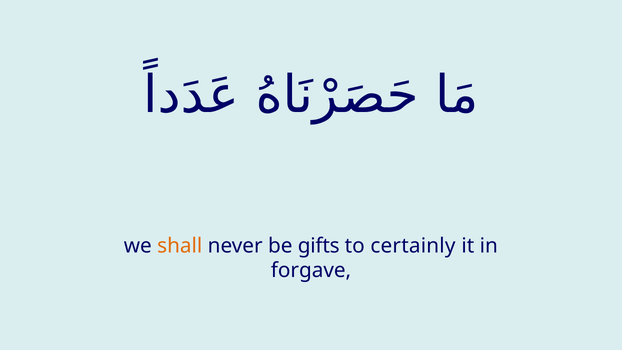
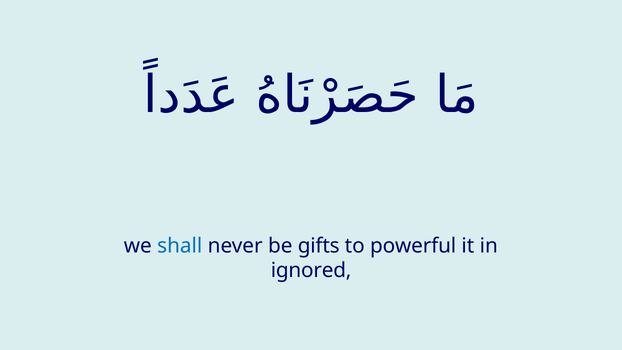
shall colour: orange -> blue (180, 246)
certainly: certainly -> powerful (413, 246)
forgave: forgave -> ignored (311, 270)
